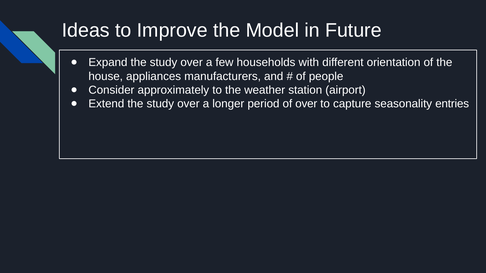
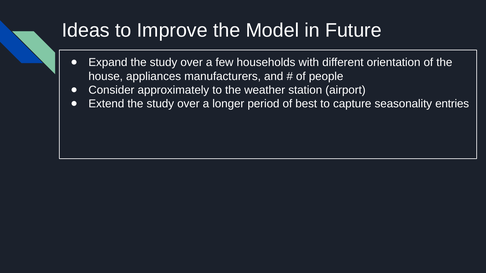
of over: over -> best (306, 104)
